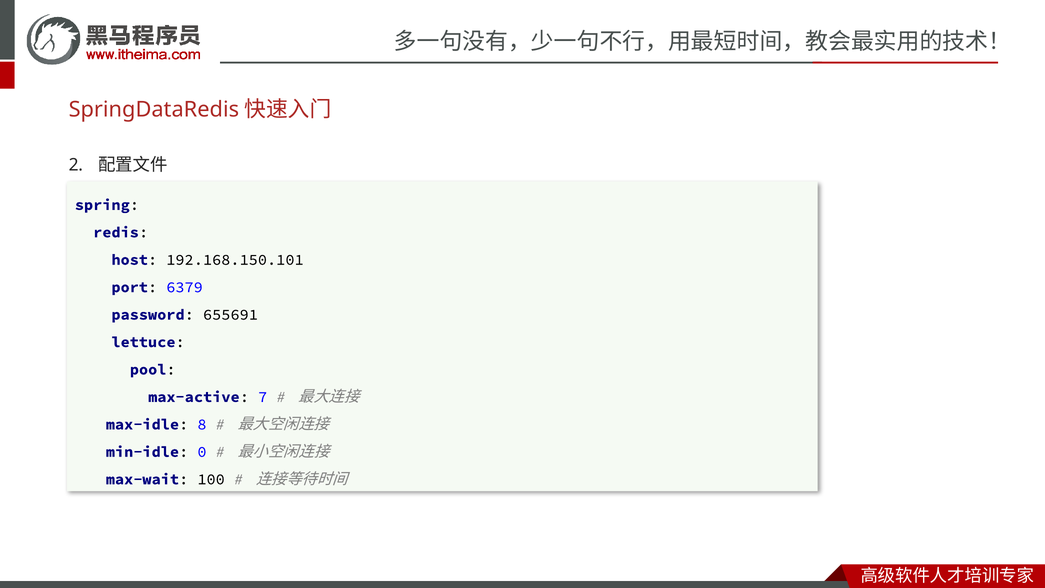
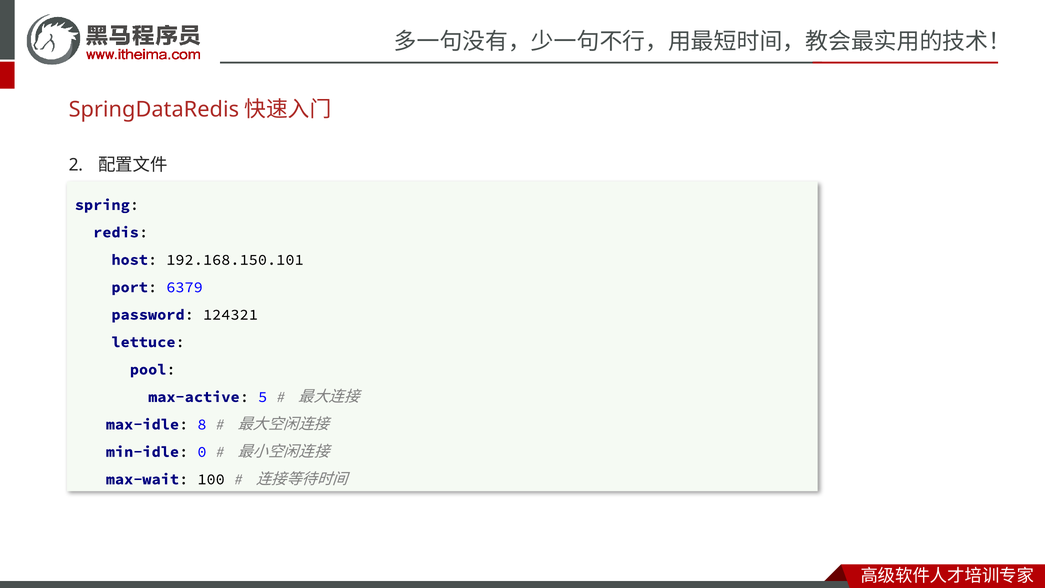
655691: 655691 -> 124321 (230, 315)
7: 7 -> 5 (263, 397)
